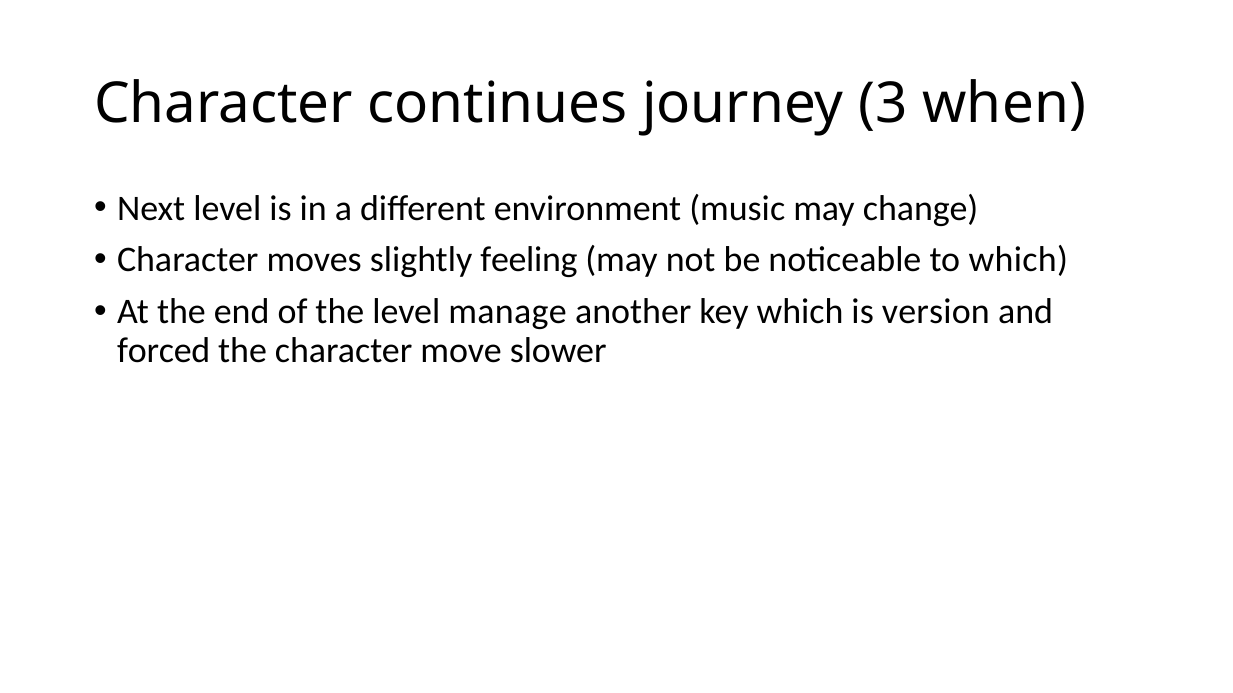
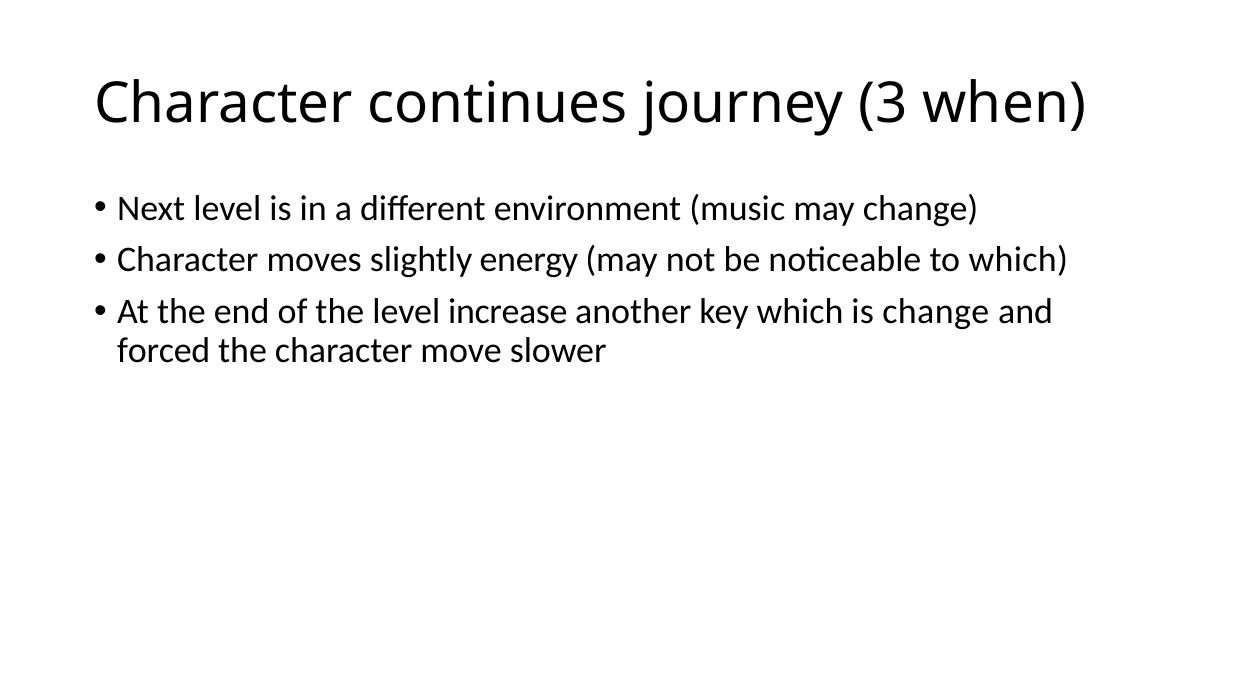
feeling: feeling -> energy (529, 260)
manage: manage -> increase (508, 312)
is version: version -> change (936, 312)
